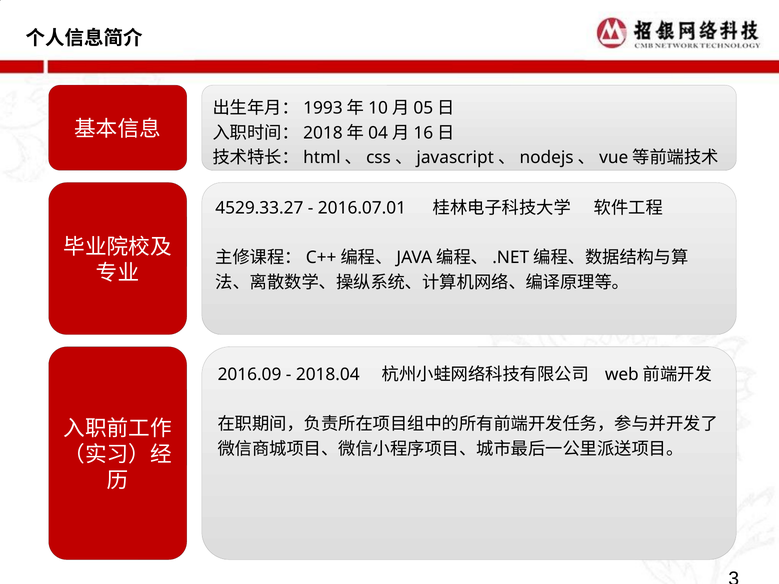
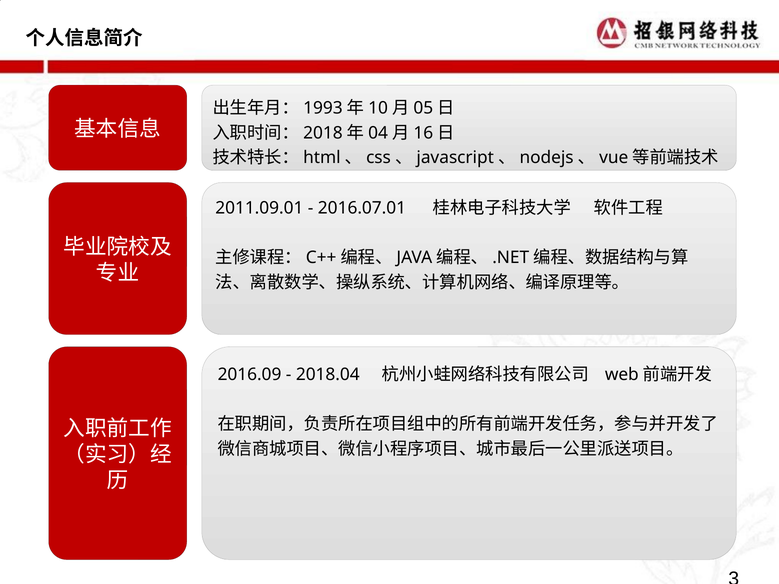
4529.33.27: 4529.33.27 -> 2011.09.01 (259, 208)
